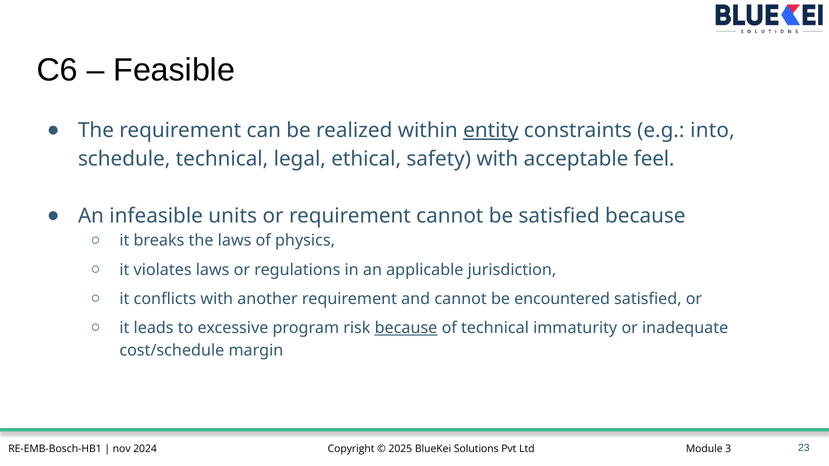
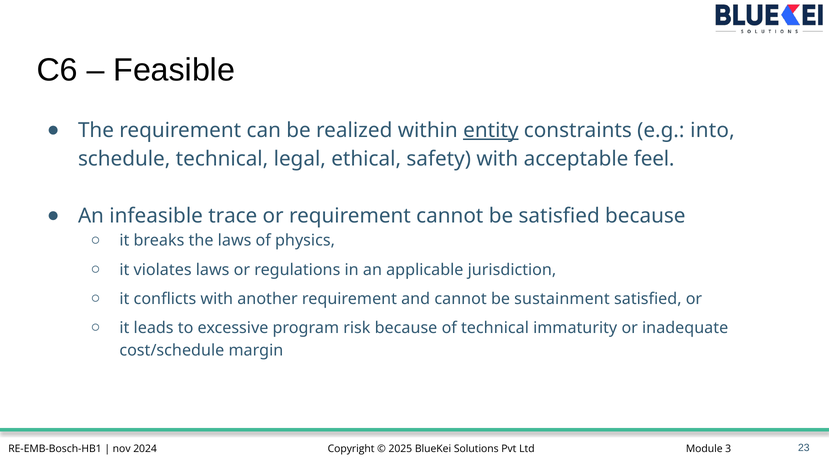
units: units -> trace (233, 216)
encountered: encountered -> sustainment (562, 299)
because underline: present -> none (406, 328)
